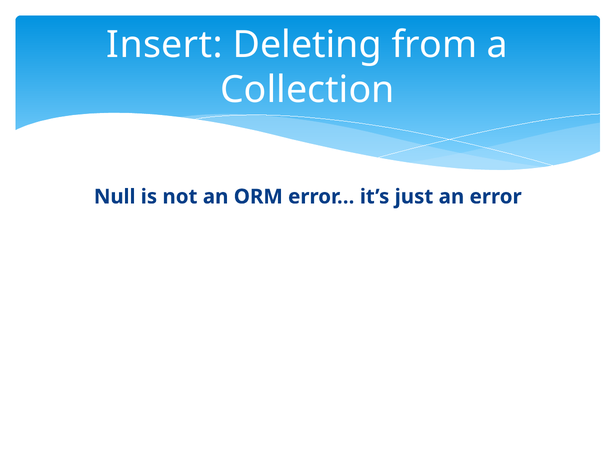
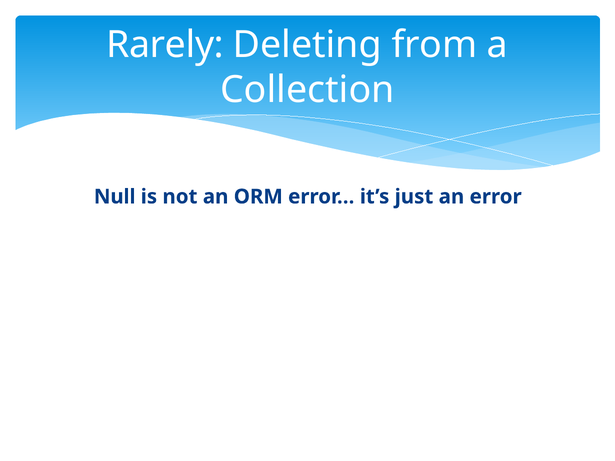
Insert: Insert -> Rarely (165, 45)
